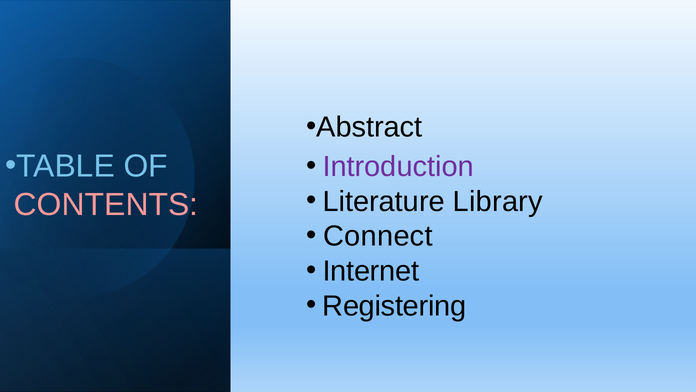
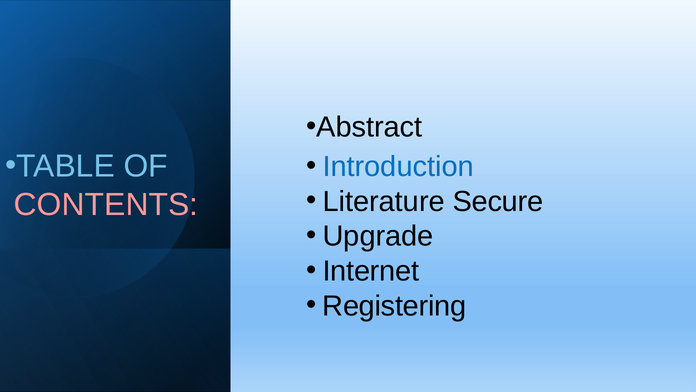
Introduction colour: purple -> blue (398, 166)
Library: Library -> Secure (498, 201)
Connect: Connect -> Upgrade (378, 236)
